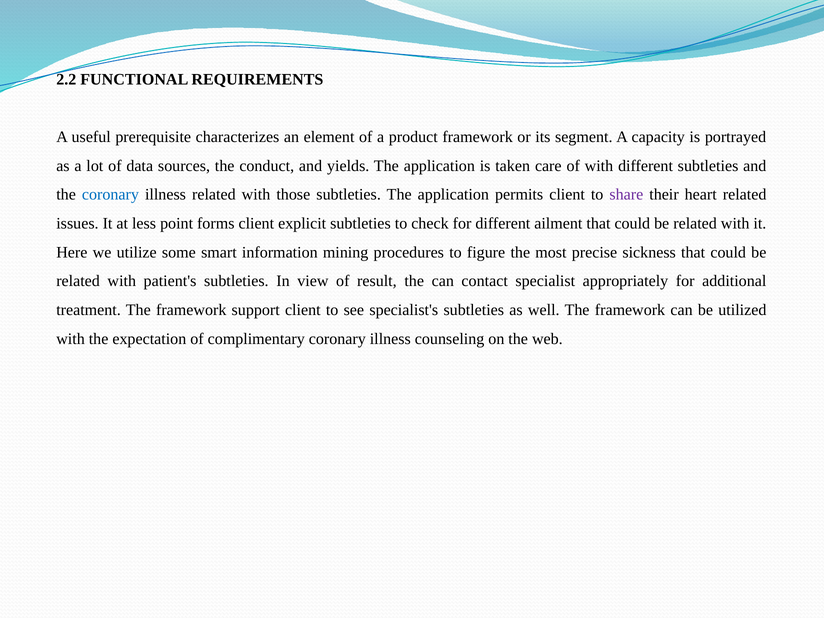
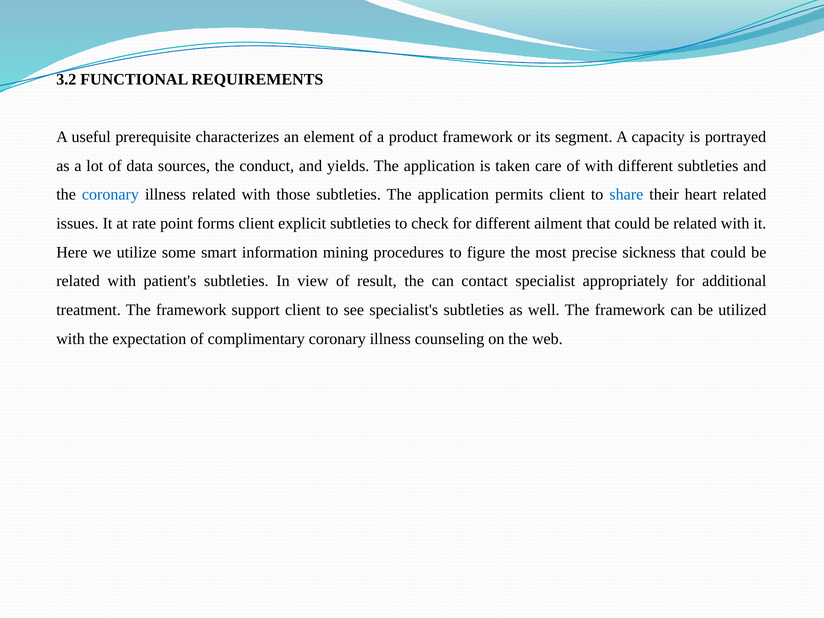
2.2: 2.2 -> 3.2 (66, 79)
share colour: purple -> blue (626, 195)
less: less -> rate (144, 223)
